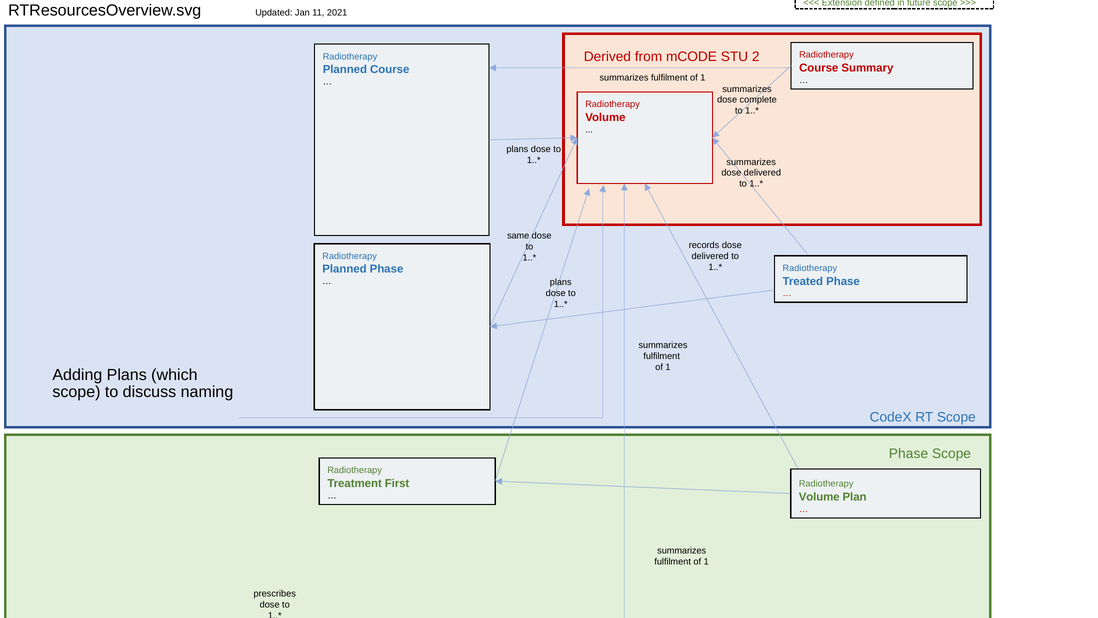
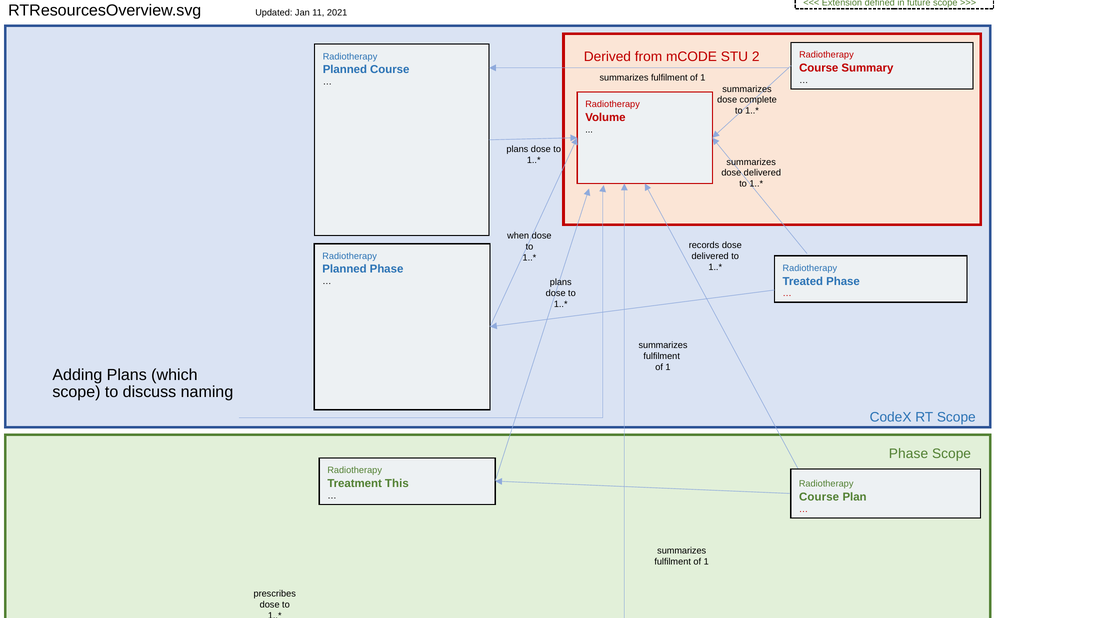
same: same -> when (518, 236)
First: First -> This (397, 483)
Volume: Volume -> Course (819, 497)
